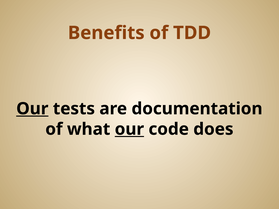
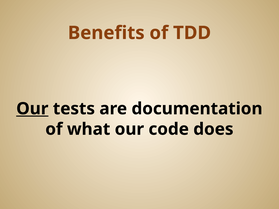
our underline: present -> none (129, 129)
